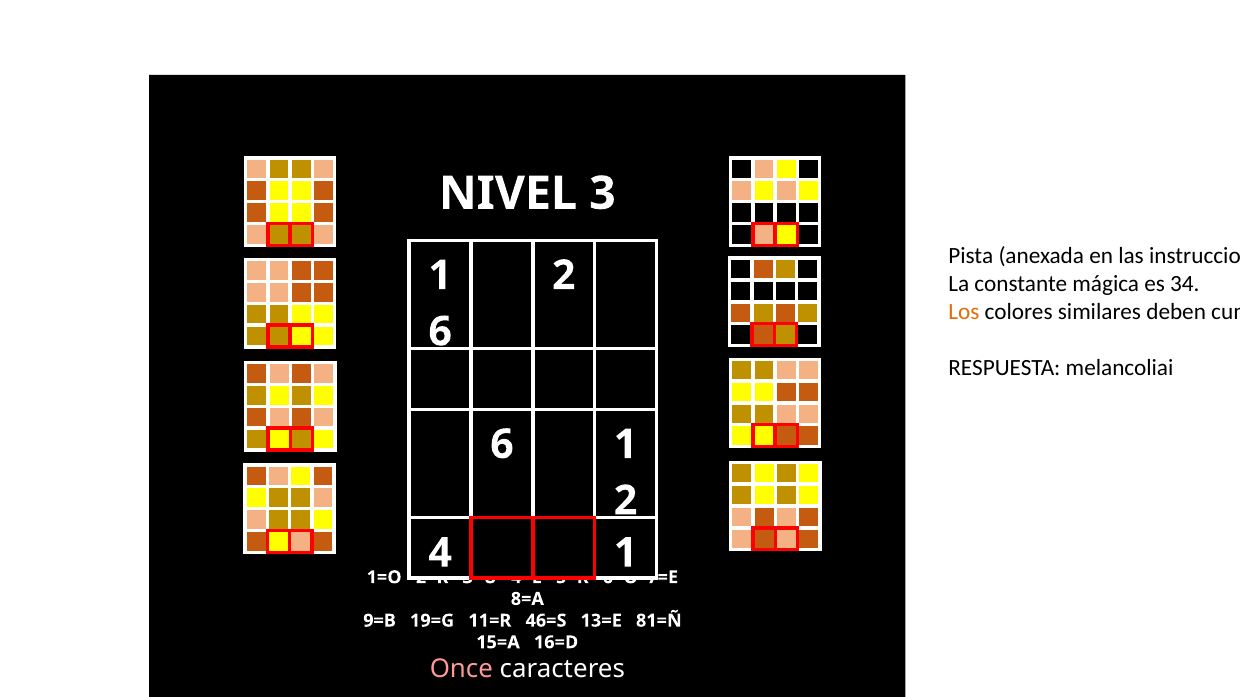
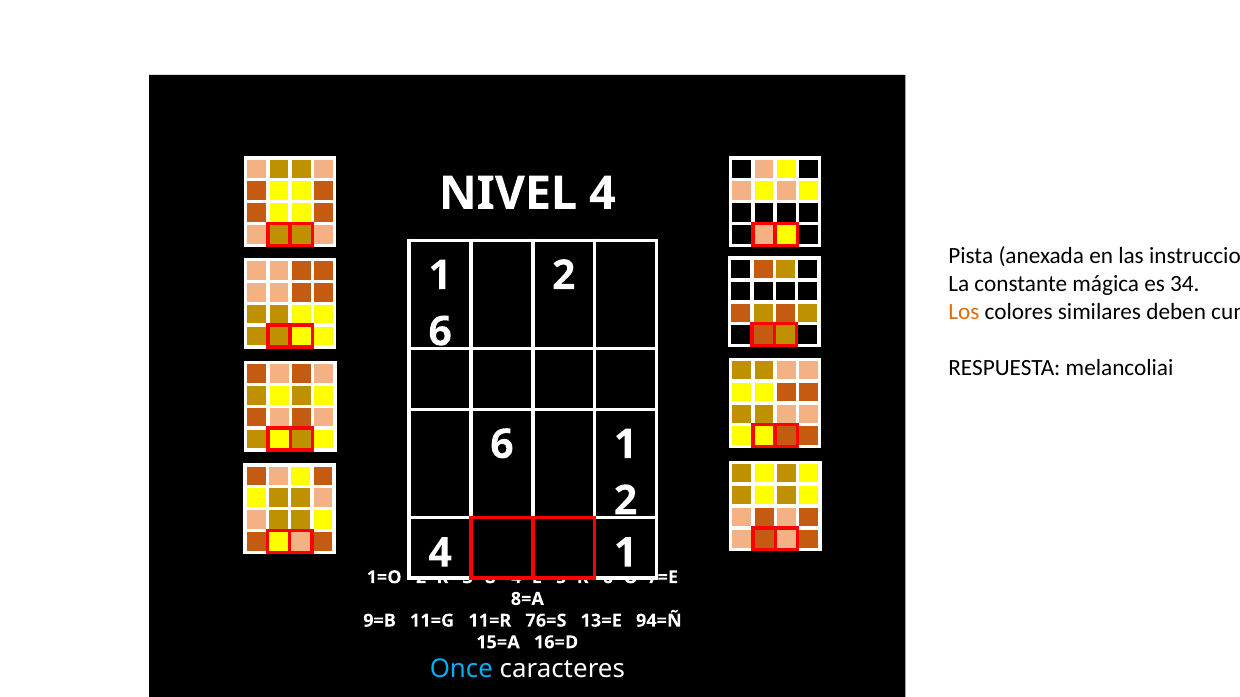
NIVEL 3: 3 -> 4 (602, 194)
19=G: 19=G -> 11=G (432, 621)
46=S: 46=S -> 76=S (546, 621)
81=Ñ: 81=Ñ -> 94=Ñ (659, 621)
Once colour: pink -> light blue (461, 670)
